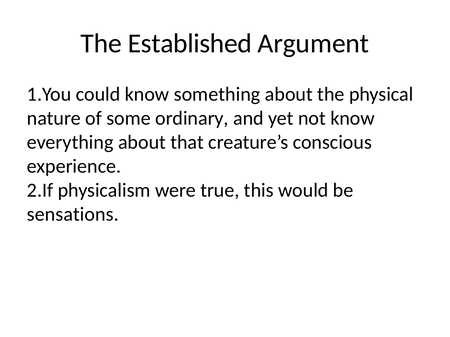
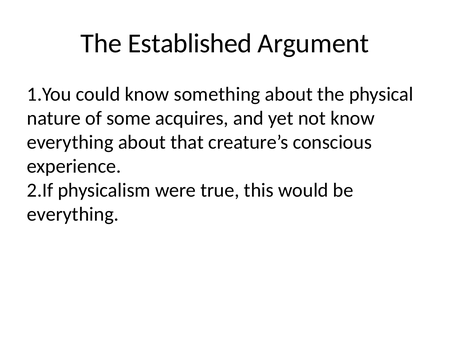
ordinary: ordinary -> acquires (192, 118)
sensations: sensations -> everything (73, 214)
